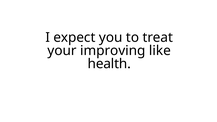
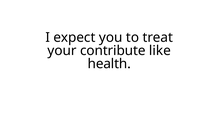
improving: improving -> contribute (113, 51)
